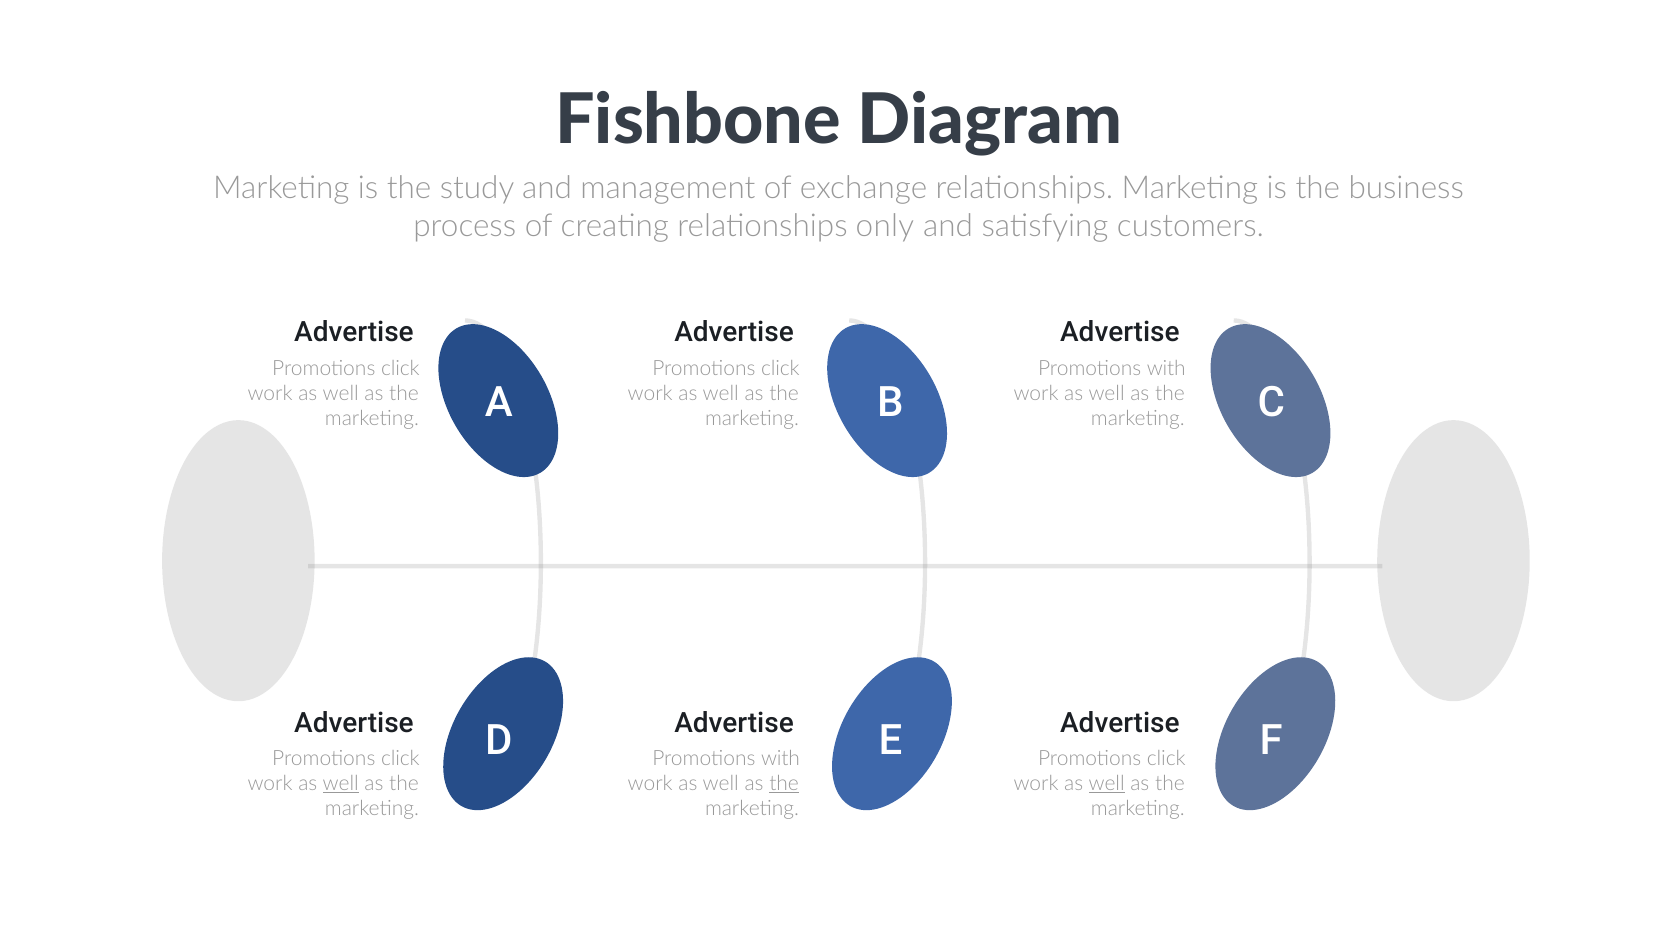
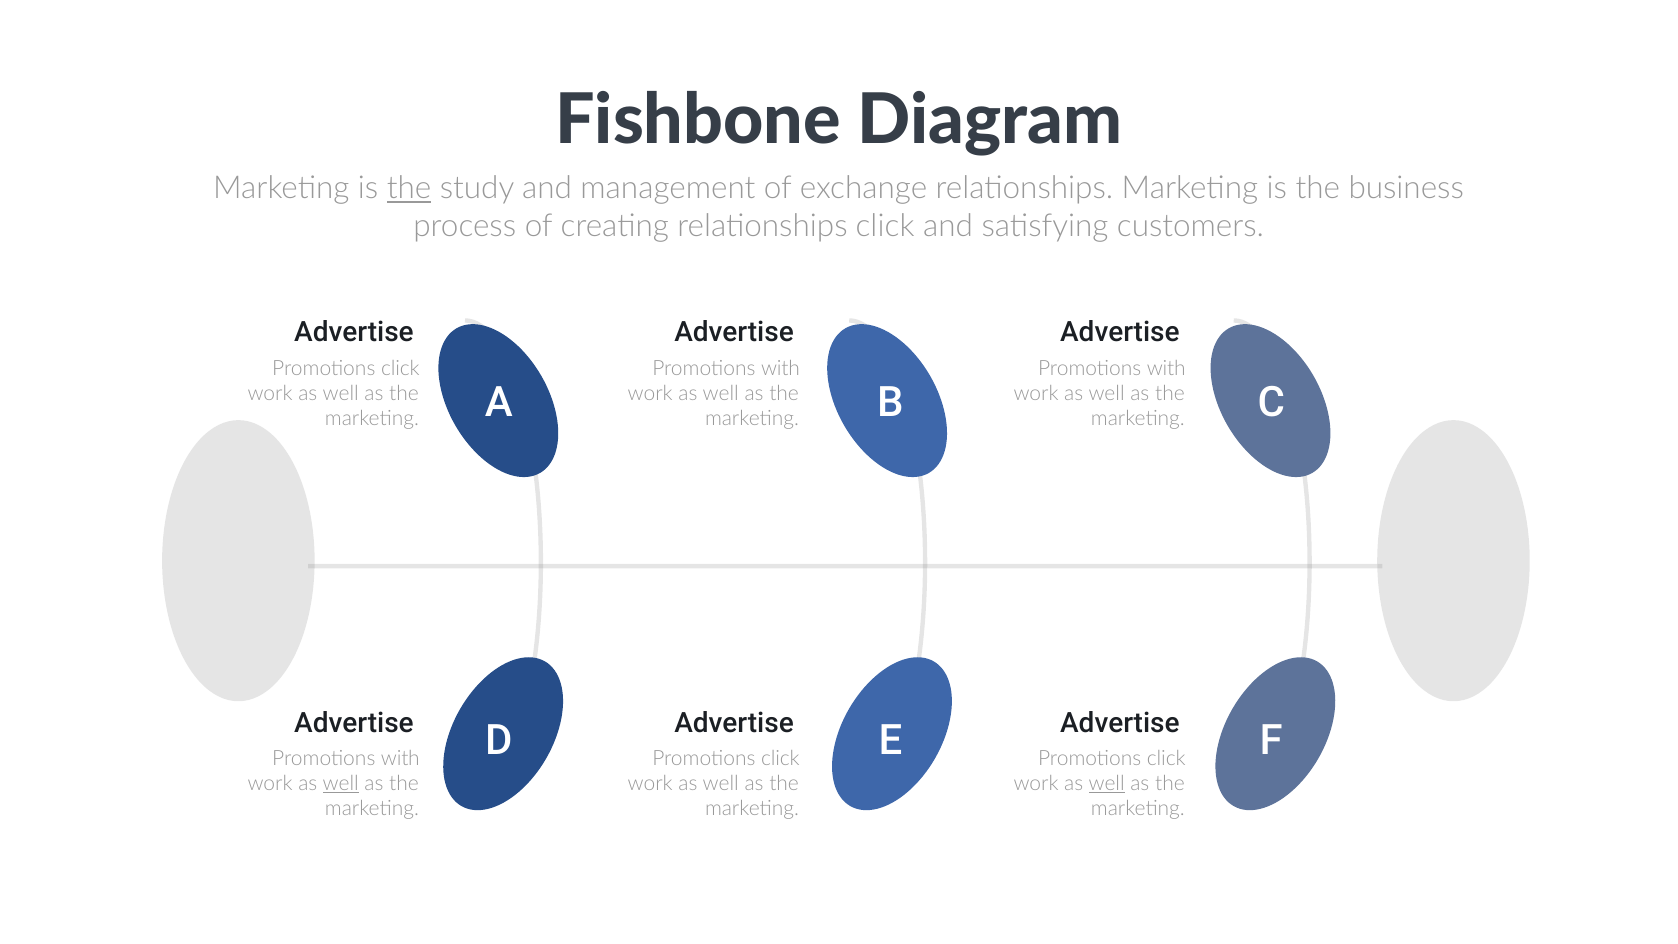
the underline: none -> present (409, 188)
relationships only: only -> click (885, 226)
click: click -> with (780, 368)
click: click -> with (400, 759)
with: with -> click (780, 759)
the underline: present -> none (784, 784)
